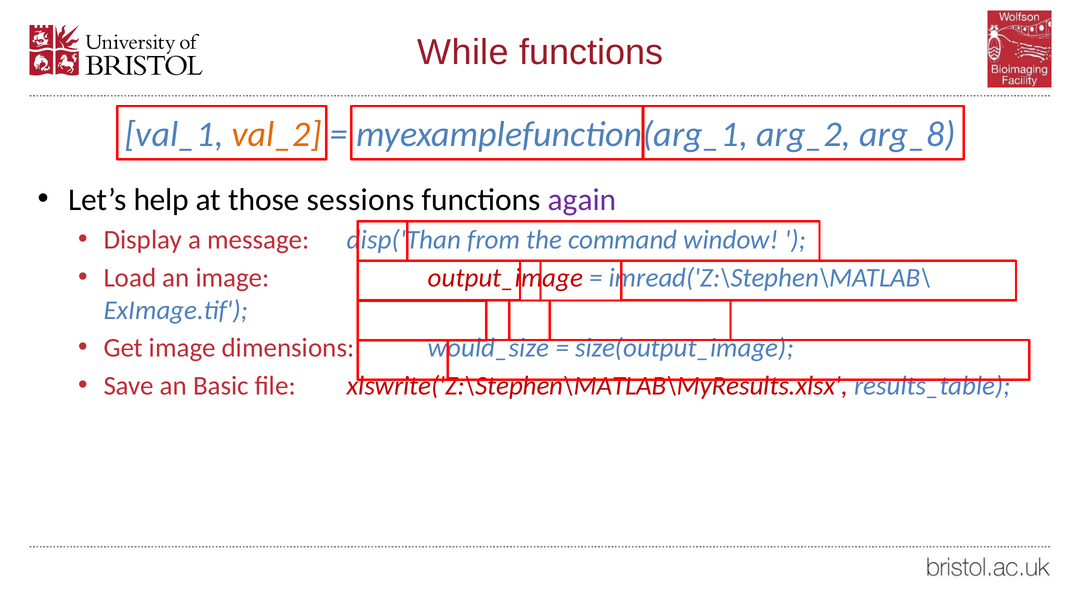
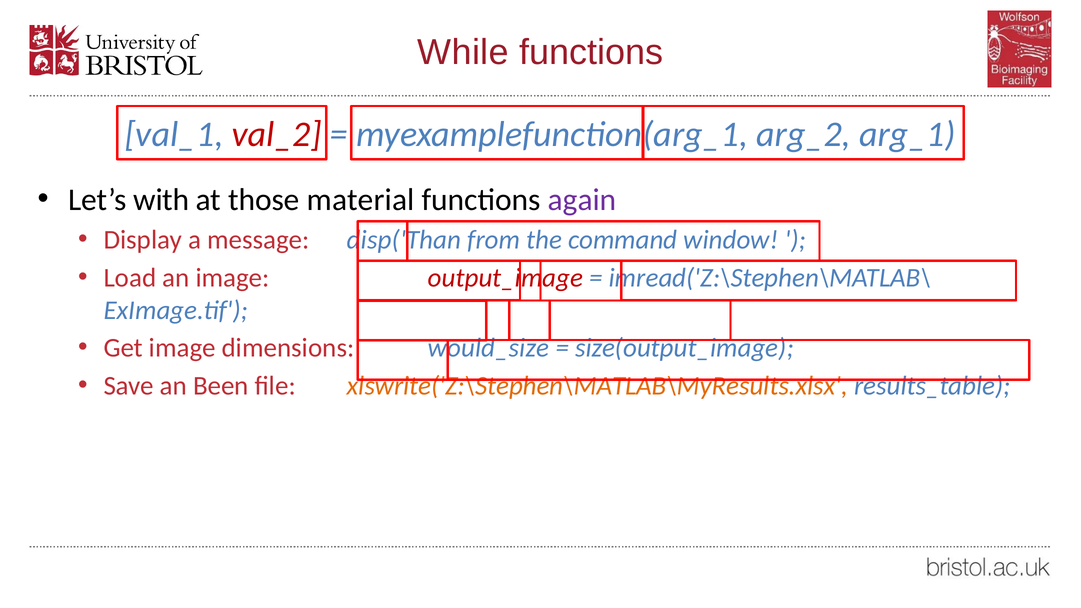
val_2 colour: orange -> red (277, 134)
arg_8: arg_8 -> arg_1 (907, 134)
help: help -> with (161, 200)
sessions: sessions -> material (361, 200)
Basic: Basic -> Been (221, 386)
xlswrite('Z:\Stephen\MATLAB\MyResults.xlsx colour: red -> orange (597, 386)
